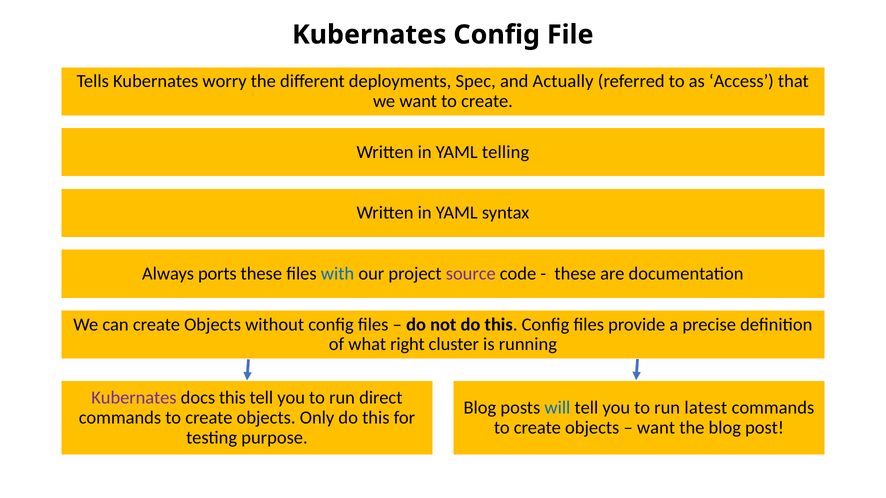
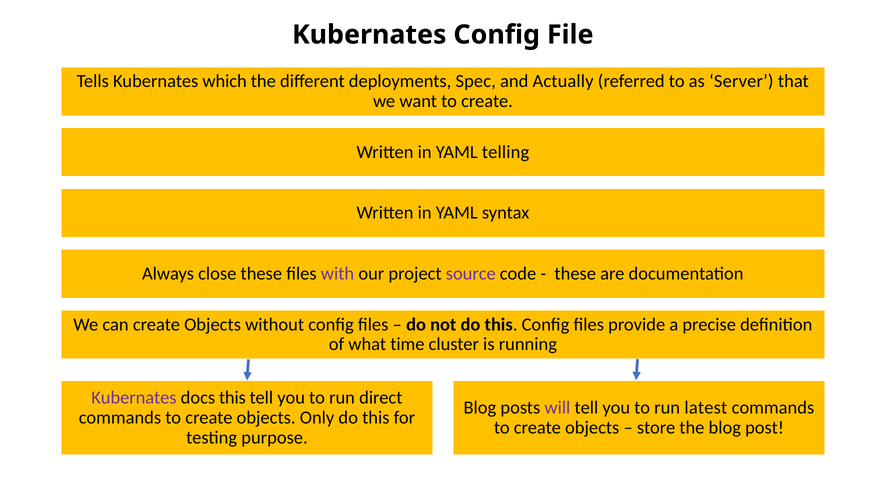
worry: worry -> which (225, 81)
Access: Access -> Server (741, 81)
ports: ports -> close (217, 274)
with colour: blue -> purple (337, 274)
right: right -> time (407, 345)
will colour: blue -> purple (557, 408)
want: want -> store (656, 428)
